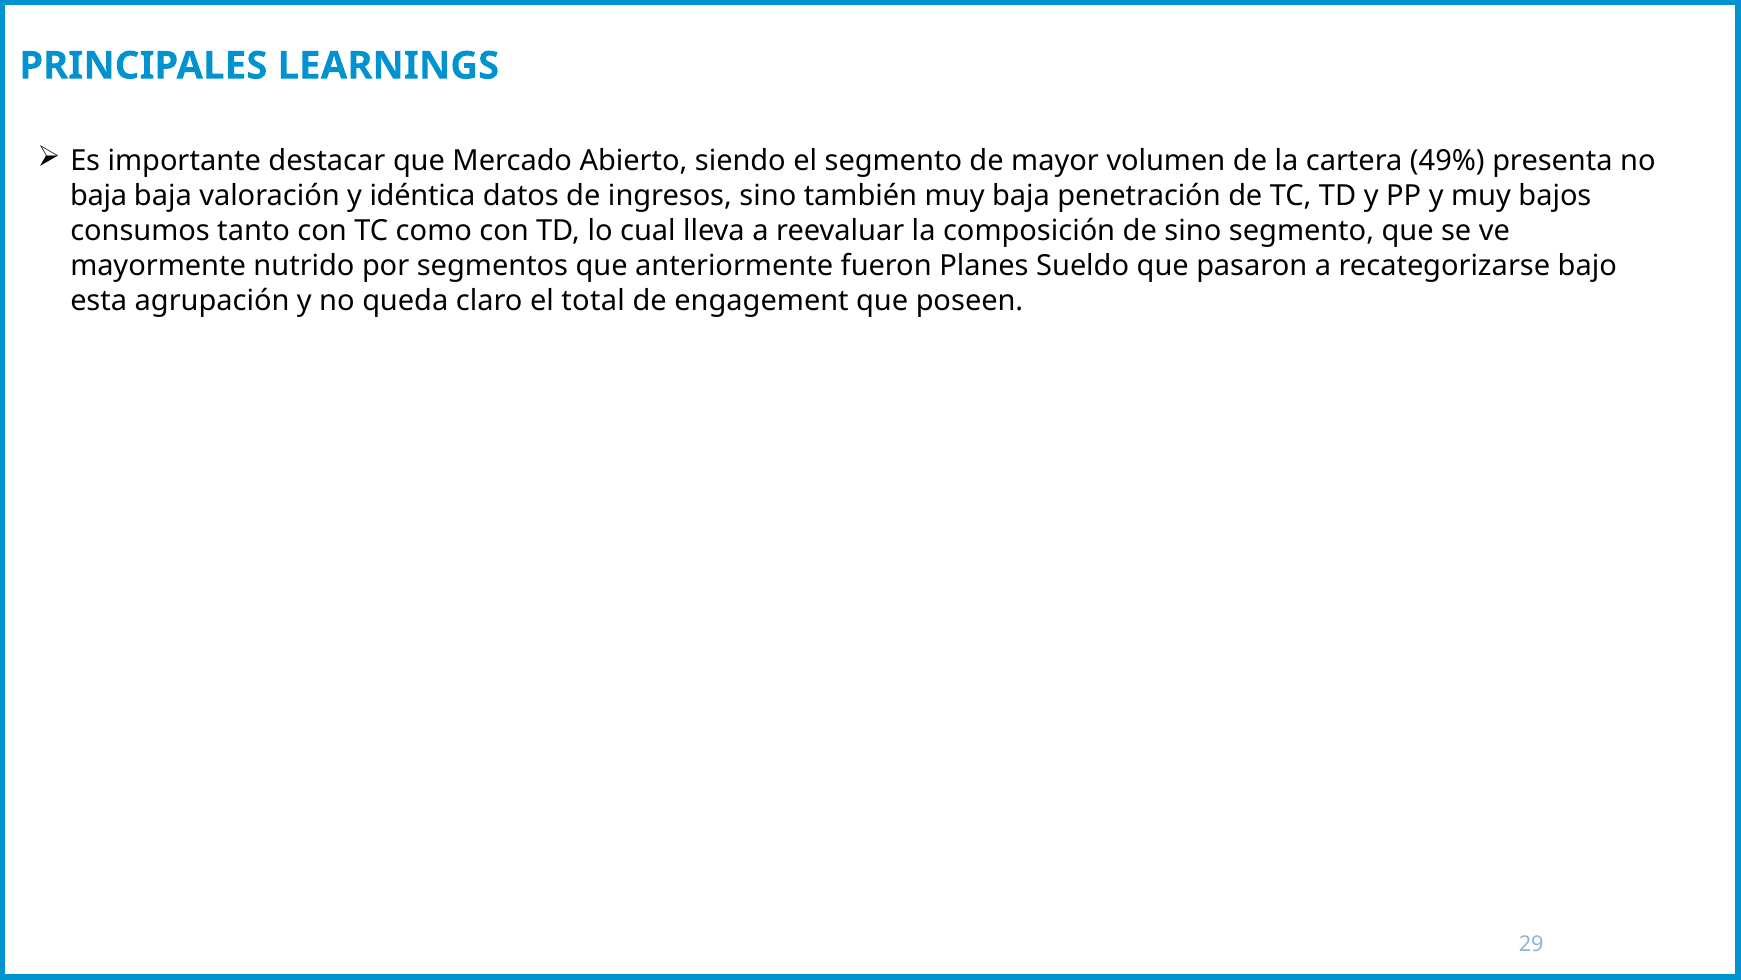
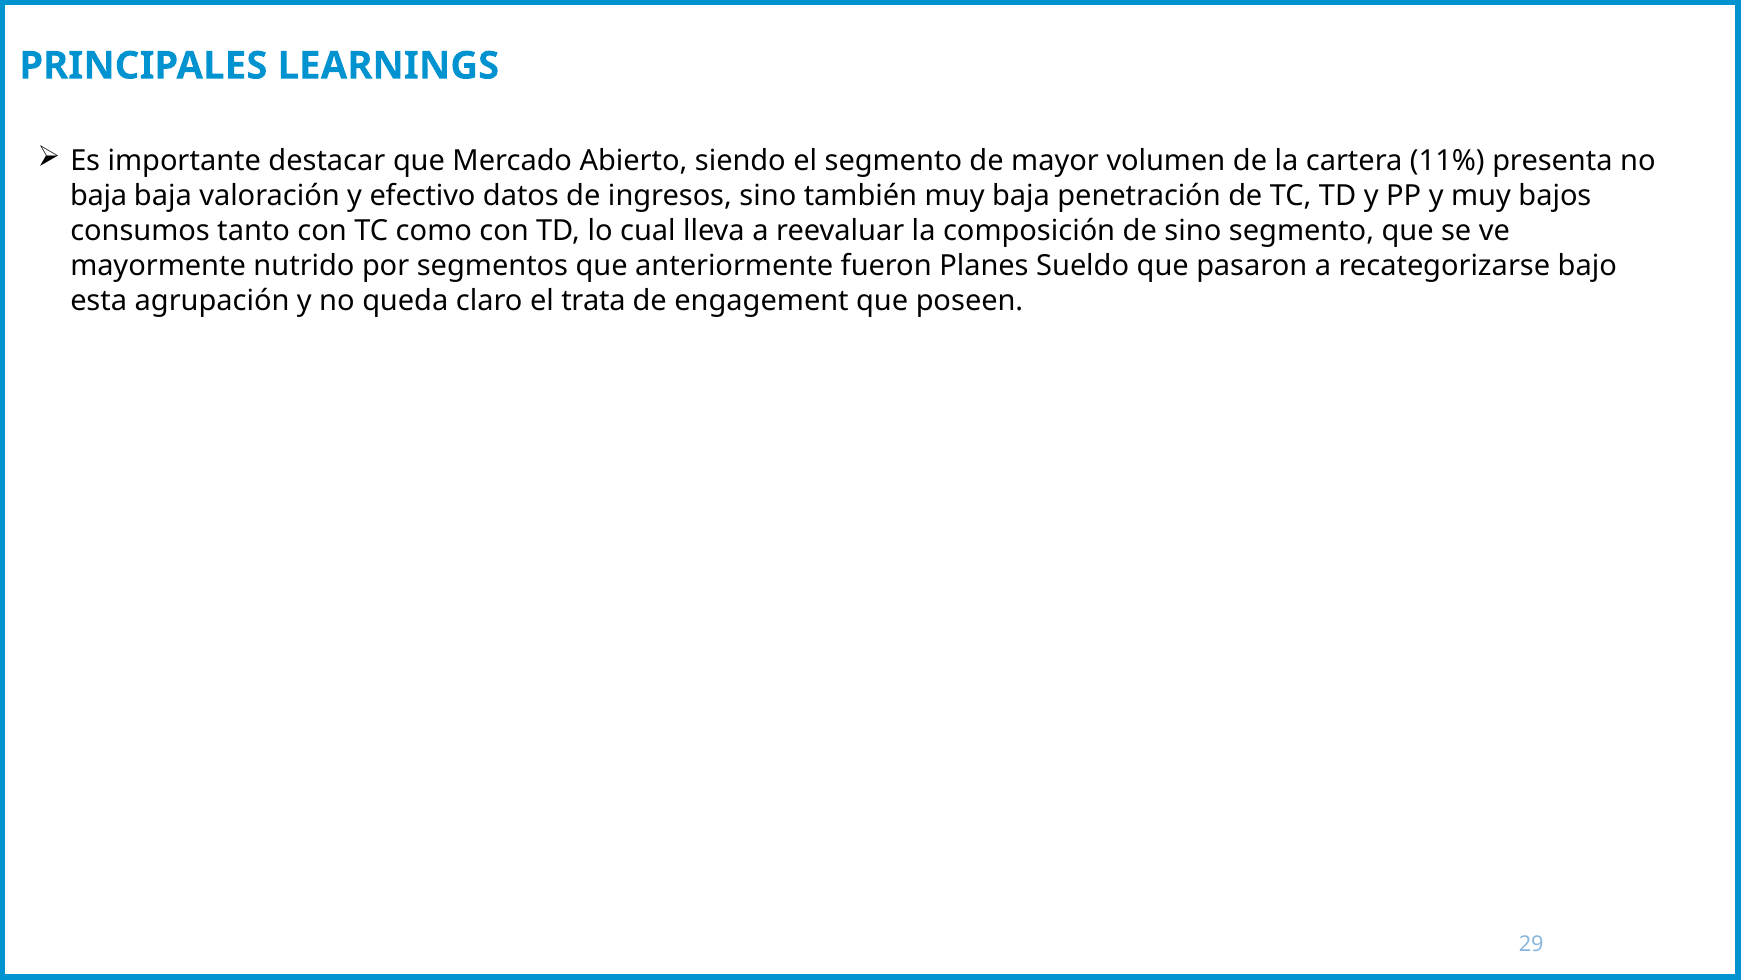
49%: 49% -> 11% (1447, 161)
idéntica: idéntica -> efectivo (422, 196)
total: total -> trata (593, 300)
